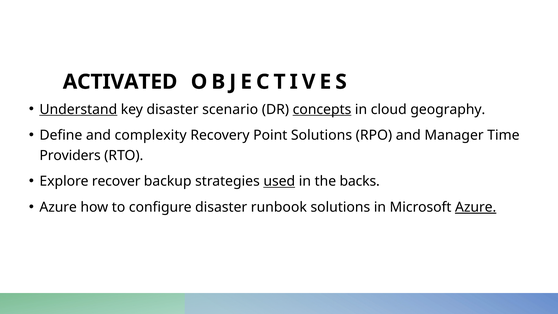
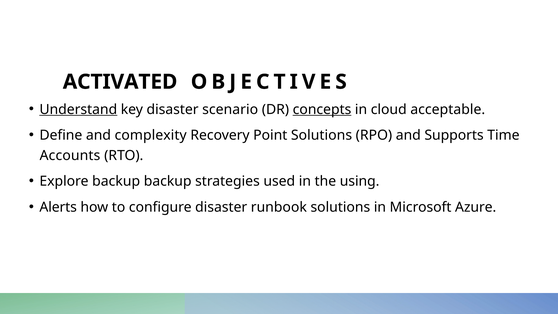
geography: geography -> acceptable (448, 109)
Manager: Manager -> Supports (454, 135)
Providers: Providers -> Accounts (70, 155)
Explore recover: recover -> backup (116, 181)
used underline: present -> none (279, 181)
backs: backs -> using (360, 181)
Azure: Azure -> Alerts (58, 207)
Azure underline: present -> none (476, 207)
